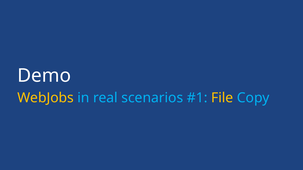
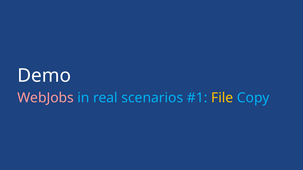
WebJobs colour: yellow -> pink (46, 98)
